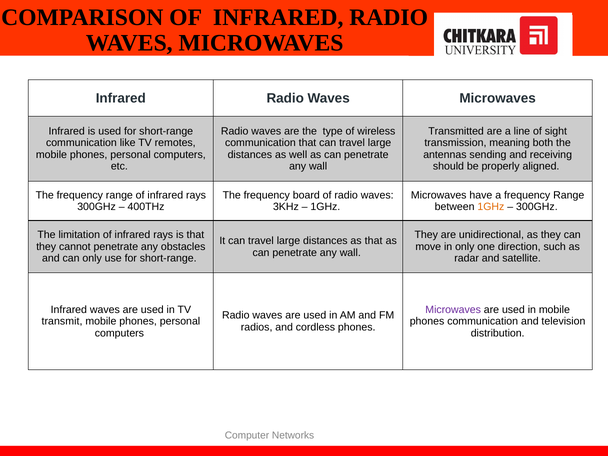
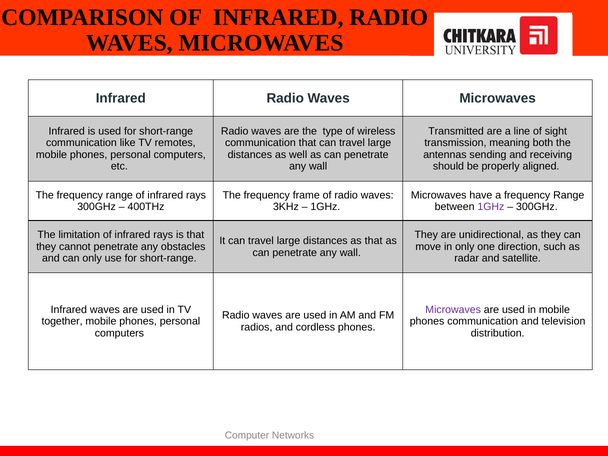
board: board -> frame (306, 195)
1GHz colour: orange -> purple (491, 207)
transmit: transmit -> together (62, 321)
